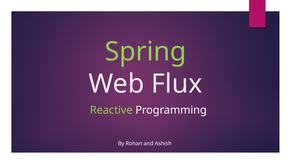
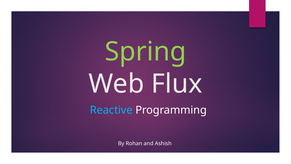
Reactive colour: light green -> light blue (111, 110)
